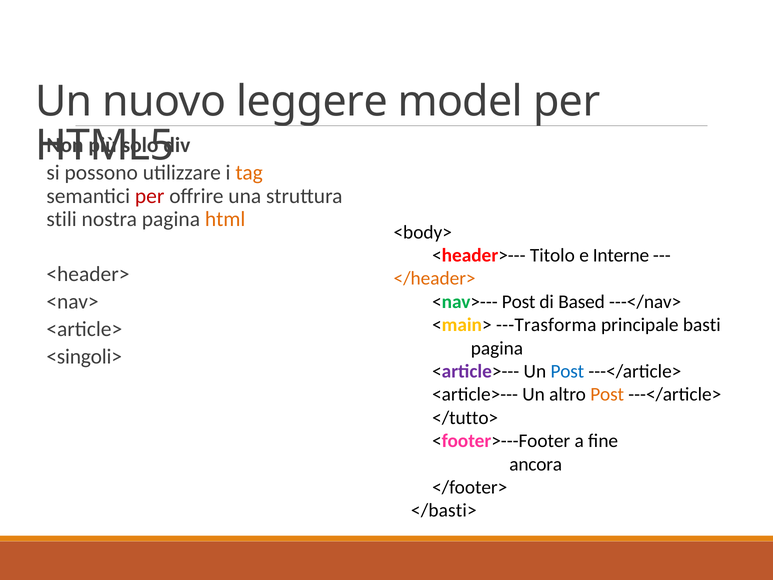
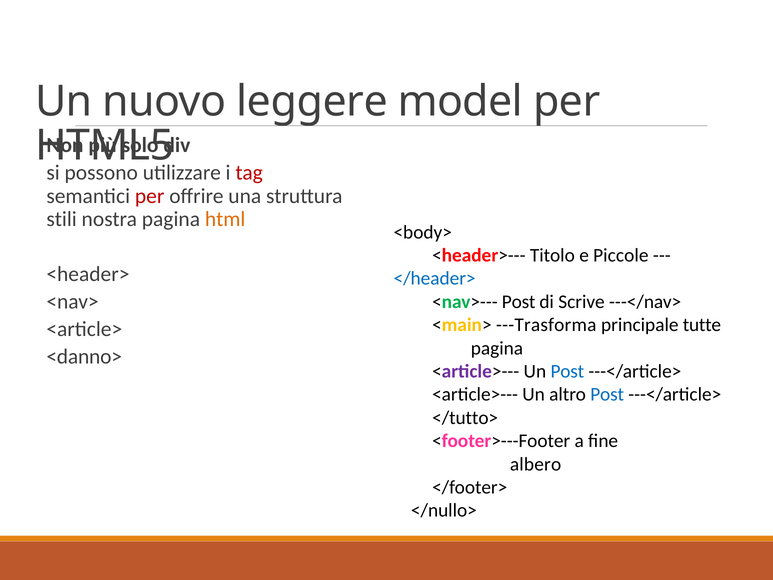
tag colour: orange -> red (249, 173)
Interne: Interne -> Piccole (621, 255)
</header> colour: orange -> blue (435, 278)
Based: Based -> Scrive (582, 302)
basti: basti -> tutte (702, 325)
<singoli>: <singoli> -> <danno> (84, 357)
Post colour: orange -> blue (607, 394)
ancora: ancora -> albero (536, 464)
</basti>: </basti> -> </nullo> (444, 510)
